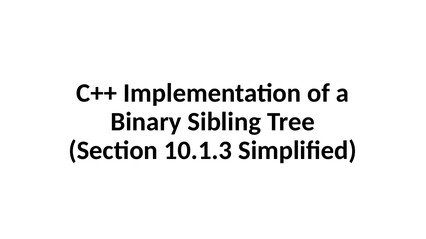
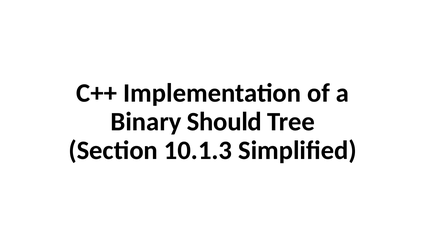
Sibling: Sibling -> Should (224, 122)
